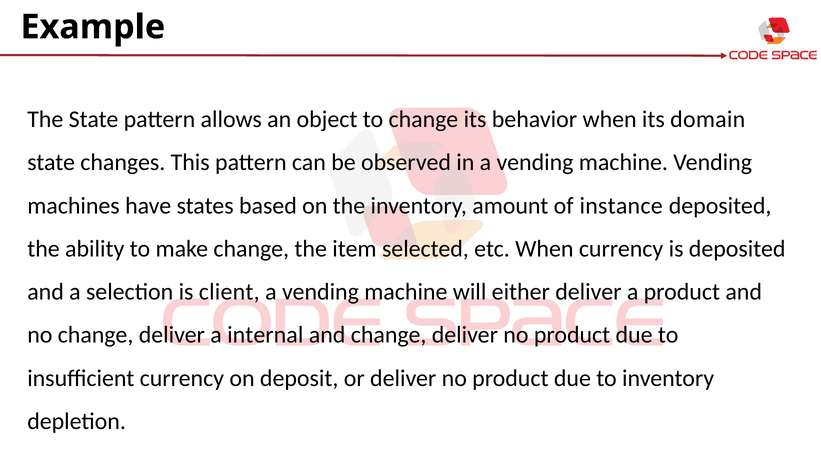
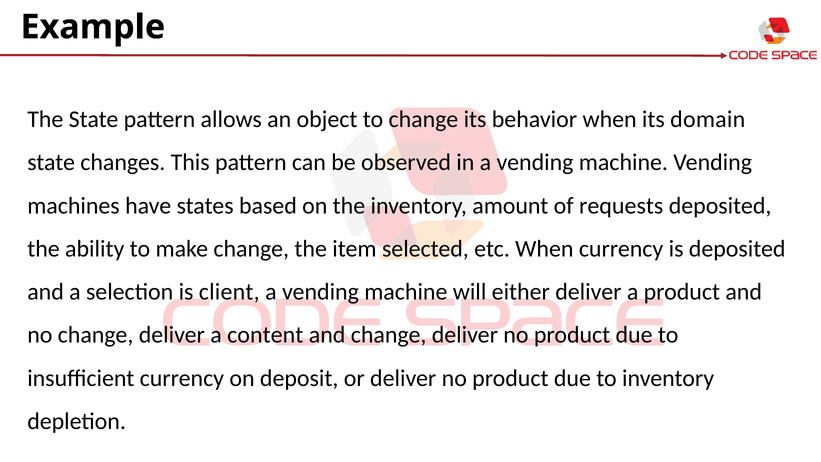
instance: instance -> requests (621, 206)
internal: internal -> content (265, 335)
